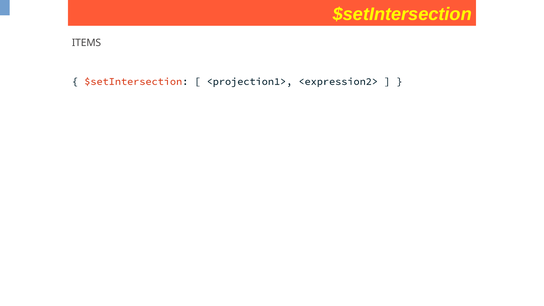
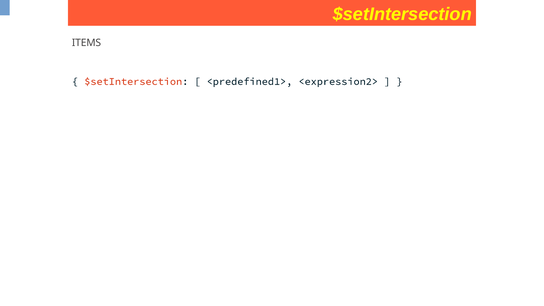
<projection1>: <projection1> -> <predefined1> (249, 81)
